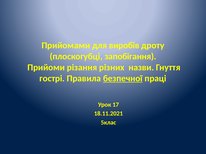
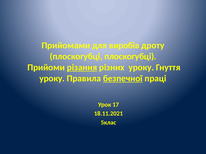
плоскогубці запобігання: запобігання -> плоскогубці (130, 57)
різання underline: none -> present (82, 68)
різних назви: назви -> уроку (141, 68)
гострі: гострі -> уроку (52, 79)
